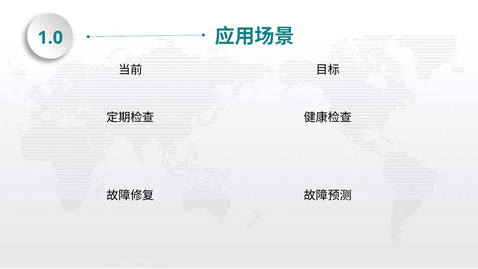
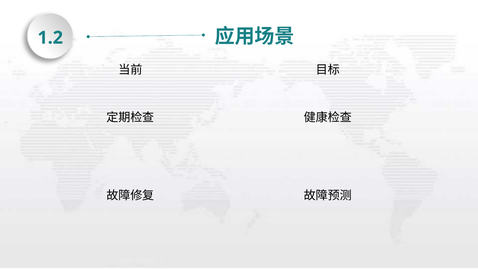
1.0: 1.0 -> 1.2 (50, 38)
